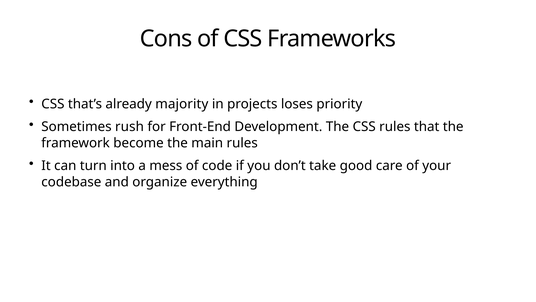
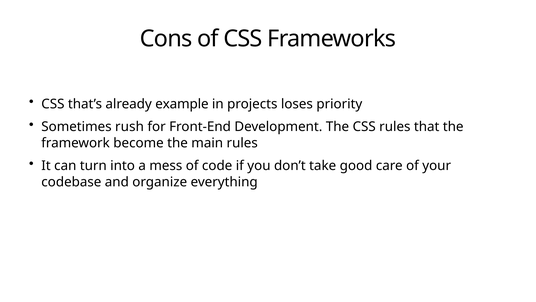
majority: majority -> example (182, 104)
